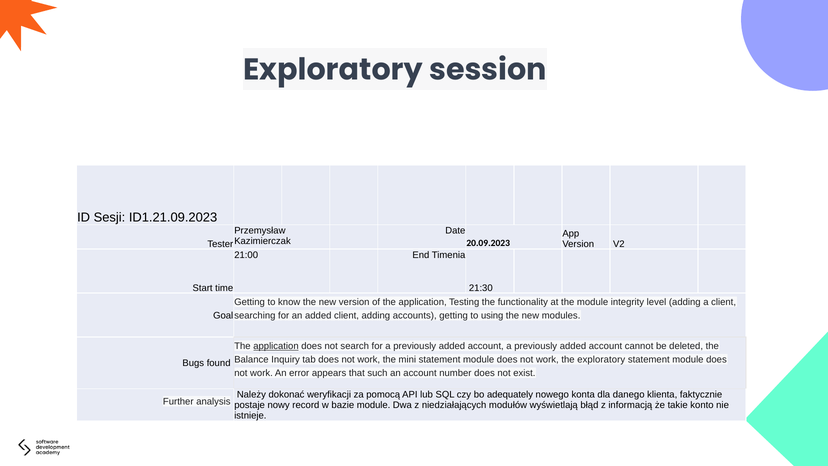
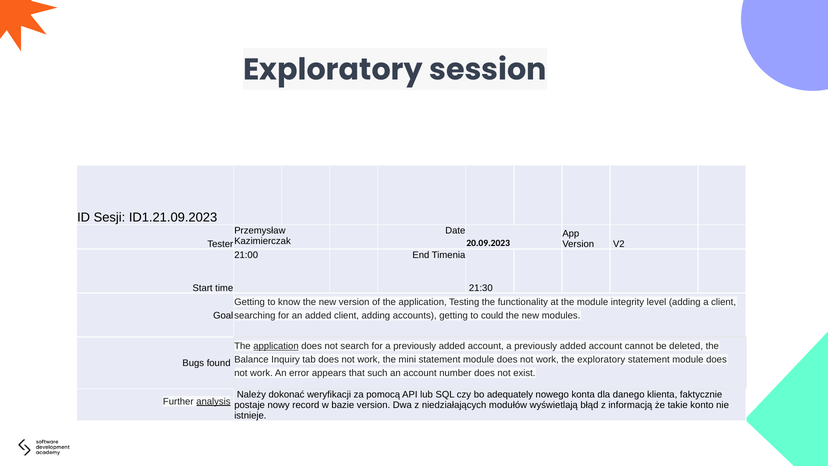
using: using -> could (492, 315)
analysis underline: none -> present (213, 401)
bazie module: module -> version (374, 405)
